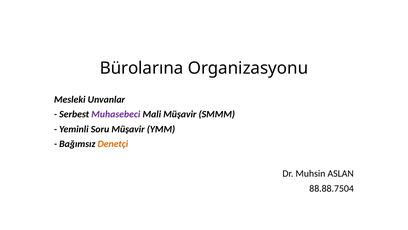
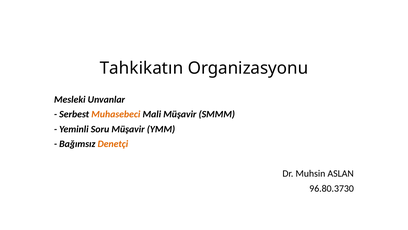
Bürolarına: Bürolarına -> Tahkikatın (141, 68)
Muhasebeci colour: purple -> orange (116, 114)
88.88.7504: 88.88.7504 -> 96.80.3730 (332, 188)
